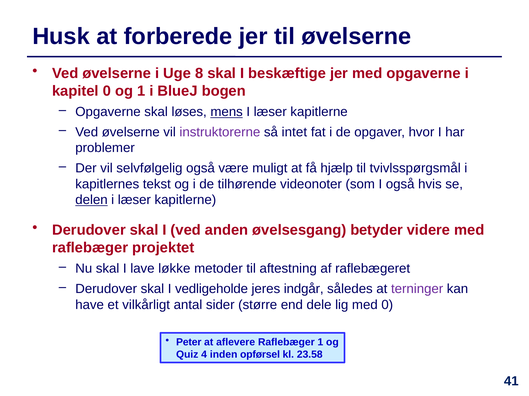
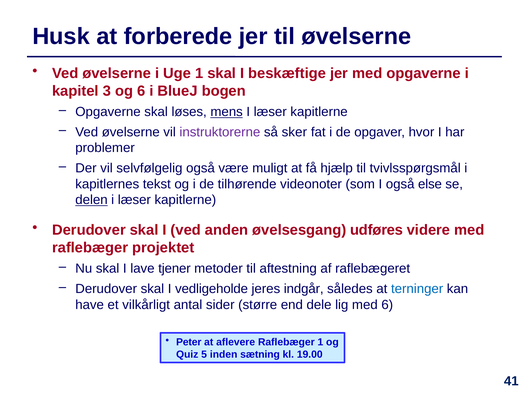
Uge 8: 8 -> 1 (199, 73)
kapitel 0: 0 -> 3 (107, 91)
og 1: 1 -> 6 (141, 91)
intet: intet -> sker (294, 132)
hvis: hvis -> else (430, 184)
betyder: betyder -> udføres (377, 230)
løkke: løkke -> tjener (174, 269)
terninger colour: purple -> blue (417, 289)
med 0: 0 -> 6 (387, 305)
4: 4 -> 5 (204, 355)
opførsel: opførsel -> sætning (260, 355)
23.58: 23.58 -> 19.00 (310, 355)
